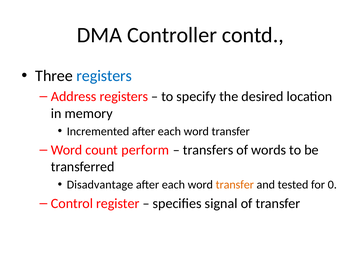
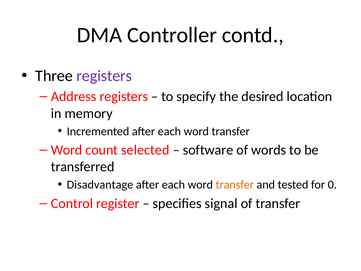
registers colour: blue -> purple (104, 76)
perform: perform -> selected (145, 150)
transfers: transfers -> software (208, 150)
